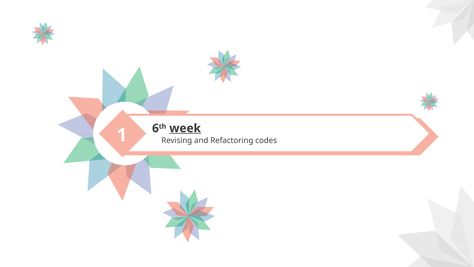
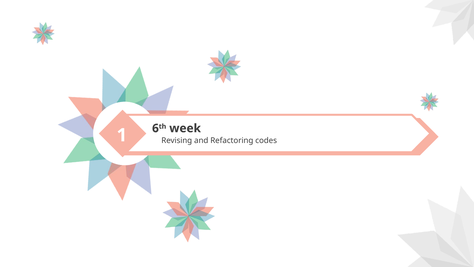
week underline: present -> none (185, 128)
